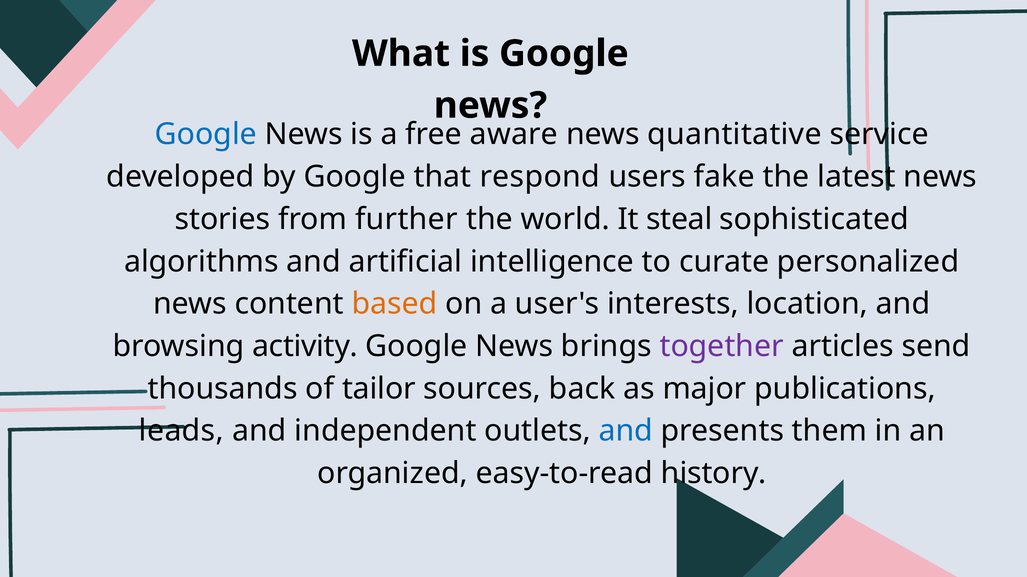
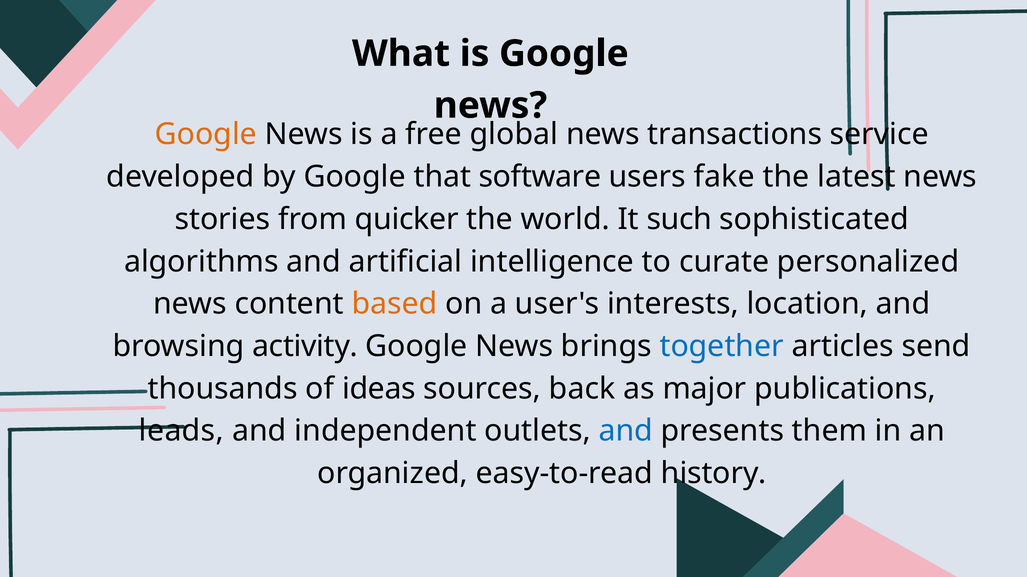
Google colour: blue -> orange (206, 135)
aware: aware -> global (514, 135)
quantitative: quantitative -> transactions (735, 135)
respond: respond -> software (540, 177)
further: further -> quicker (407, 219)
steal: steal -> such (679, 219)
together colour: purple -> blue (722, 347)
tailor: tailor -> ideas (379, 389)
